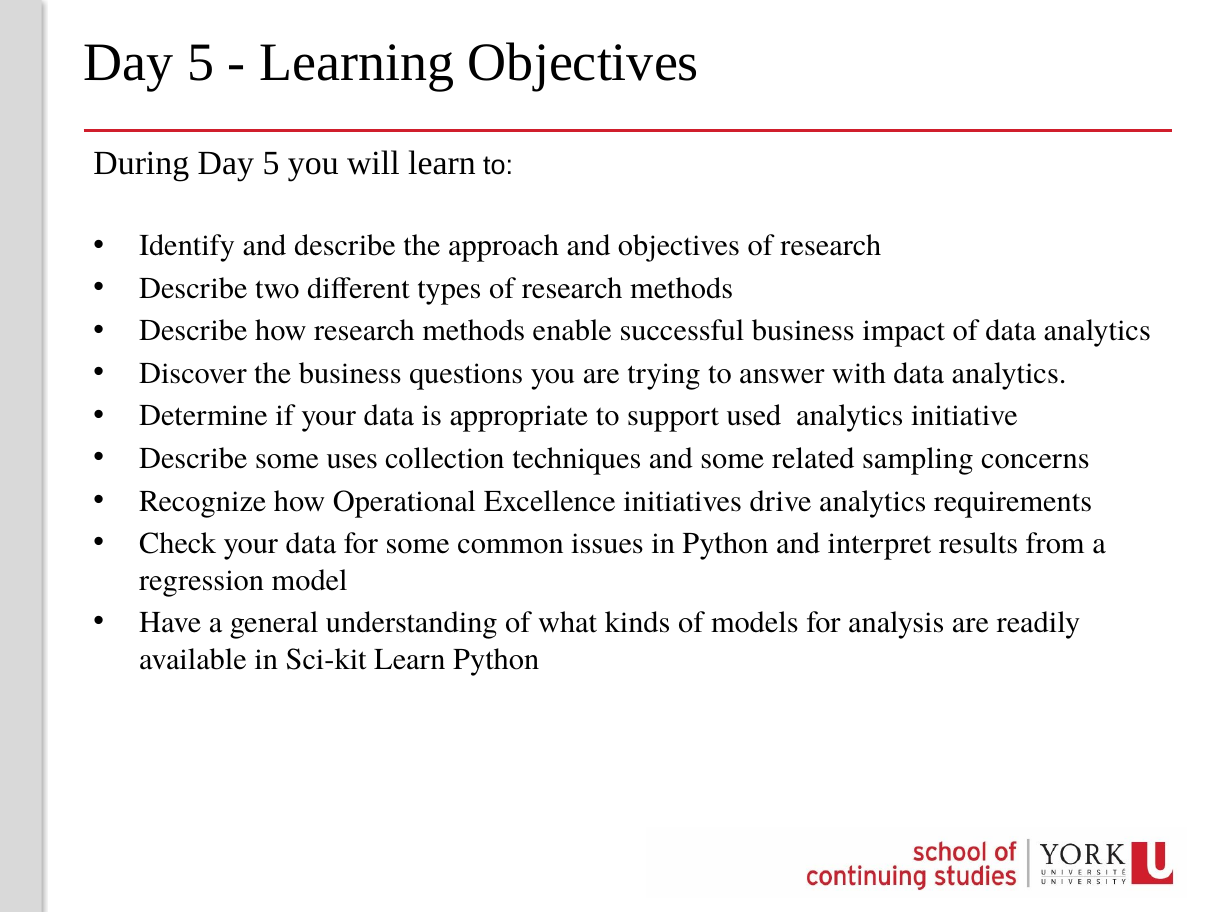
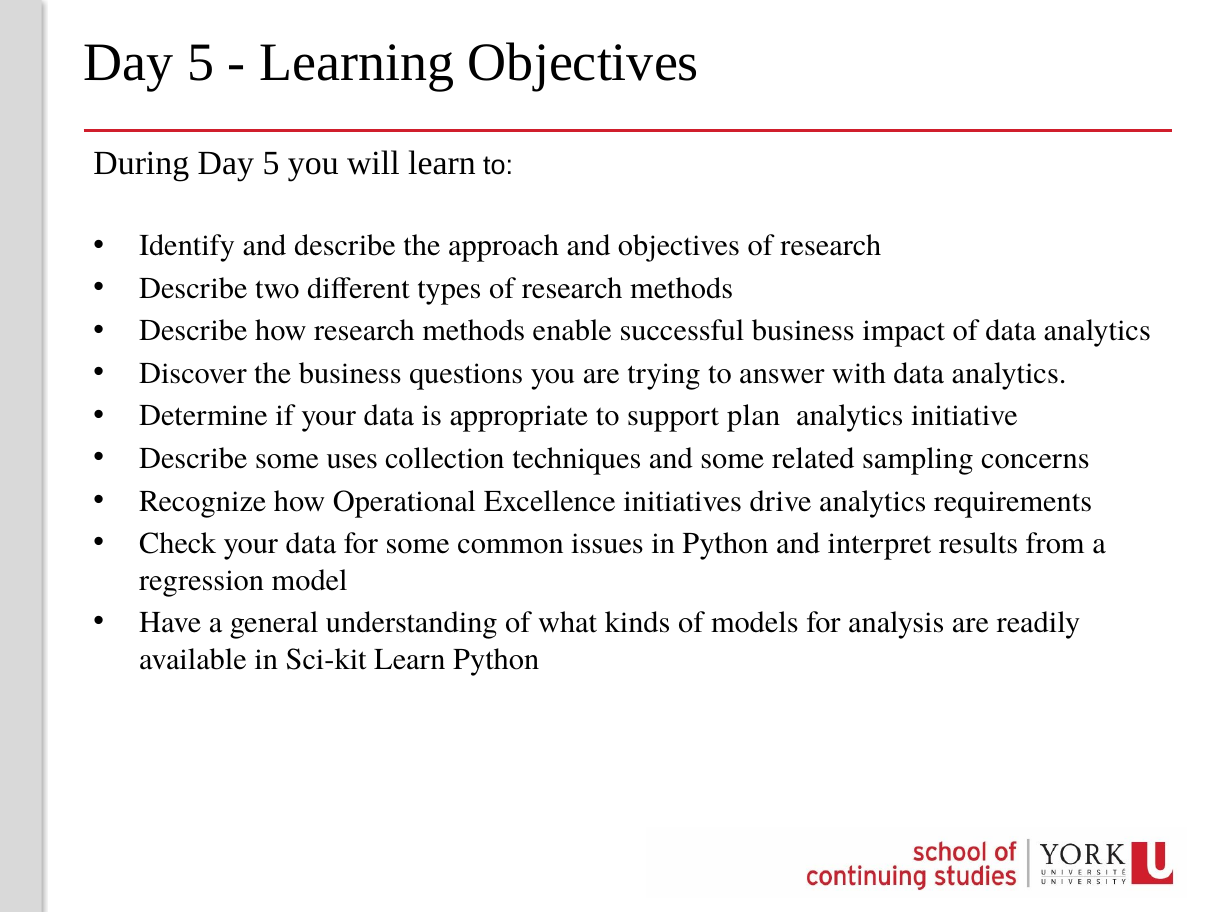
used: used -> plan (754, 416)
